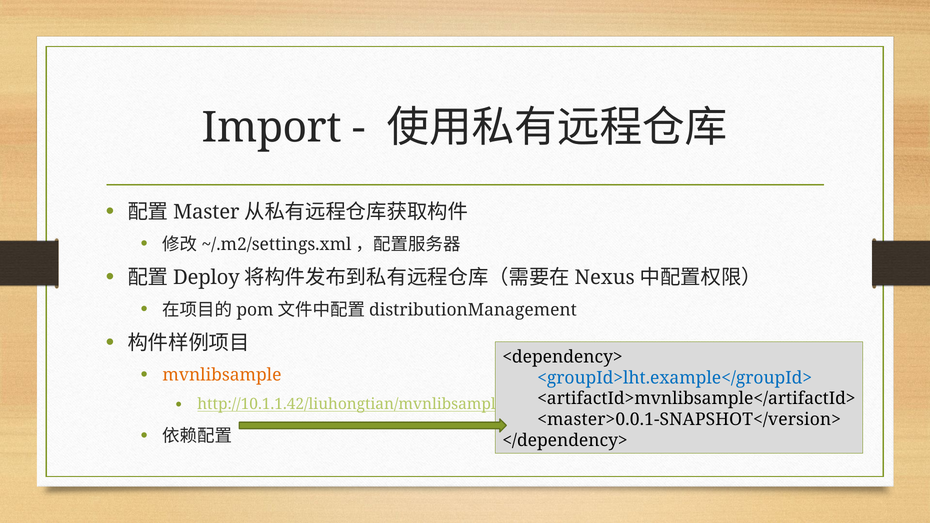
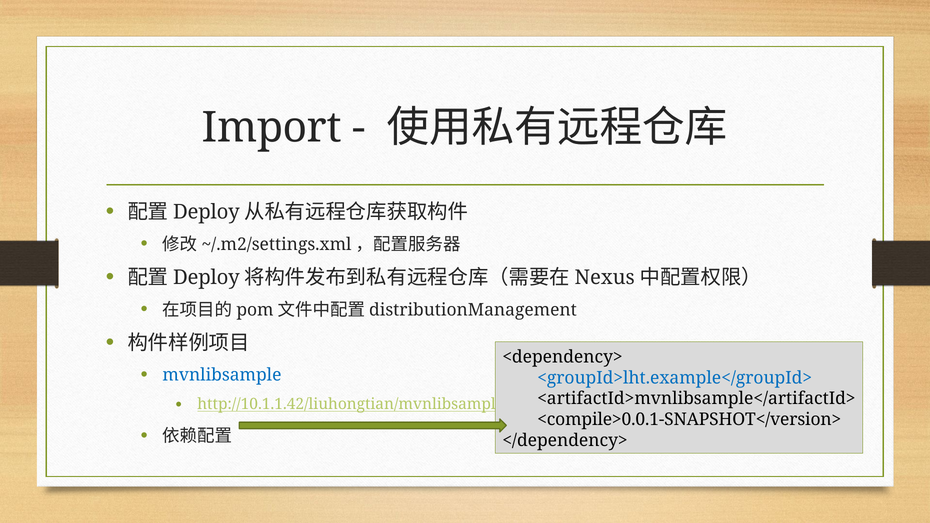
Master: Master -> Deploy (206, 212)
mvnlibsample colour: orange -> blue (222, 375)
<master>0.0.1-SNAPSHOT</version>: <master>0.0.1-SNAPSHOT</version> -> <compile>0.0.1-SNAPSHOT</version> (689, 420)
